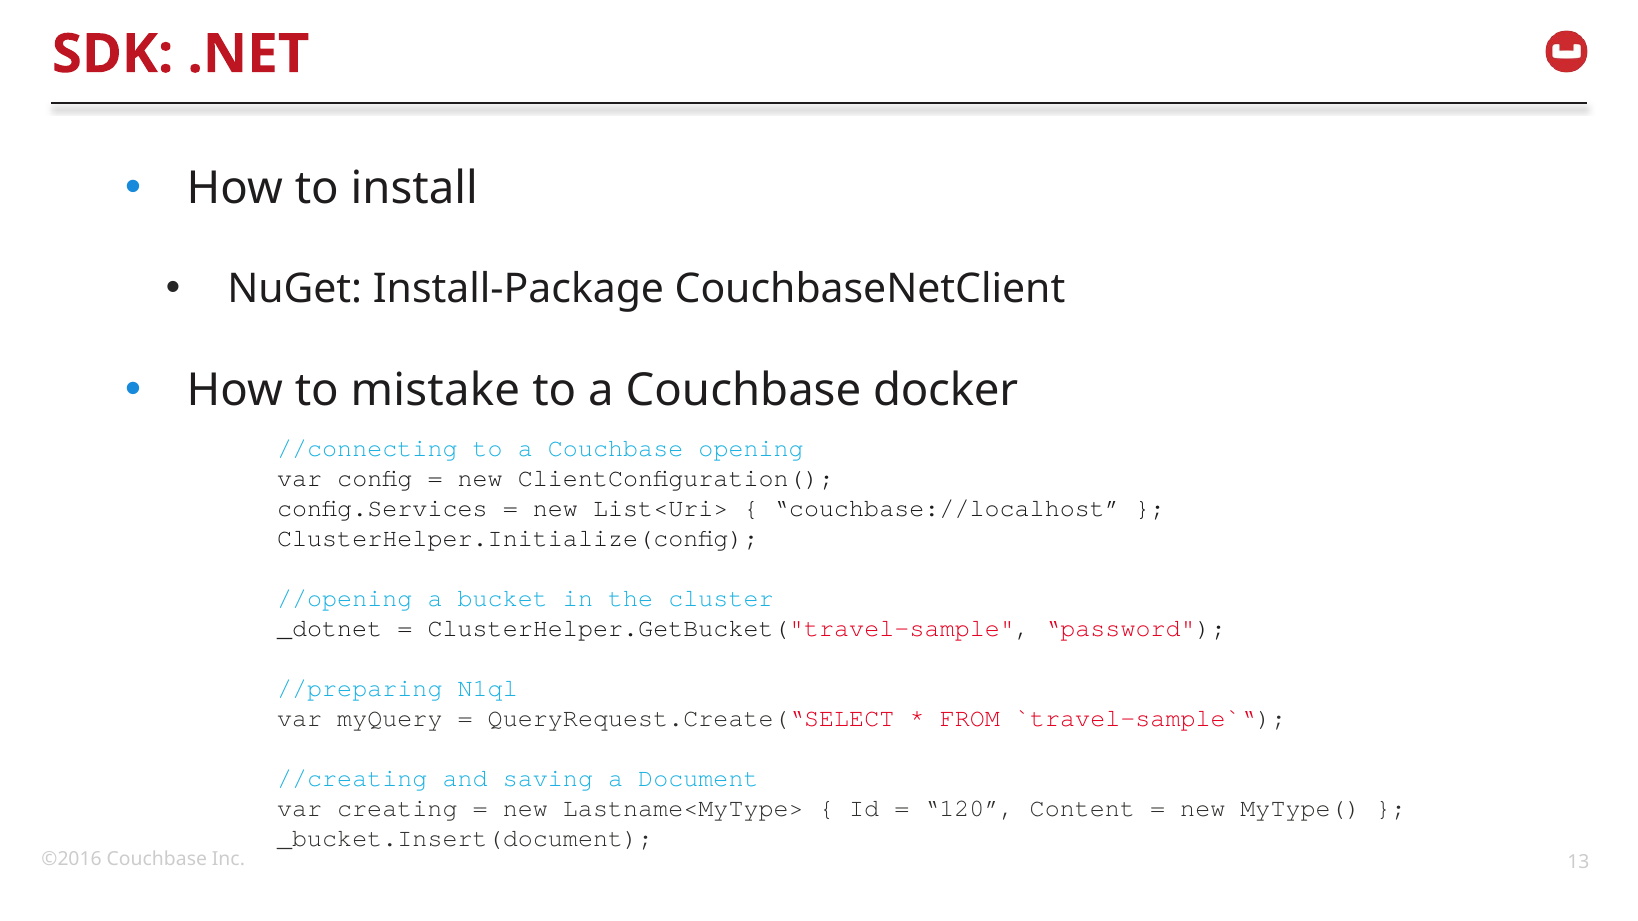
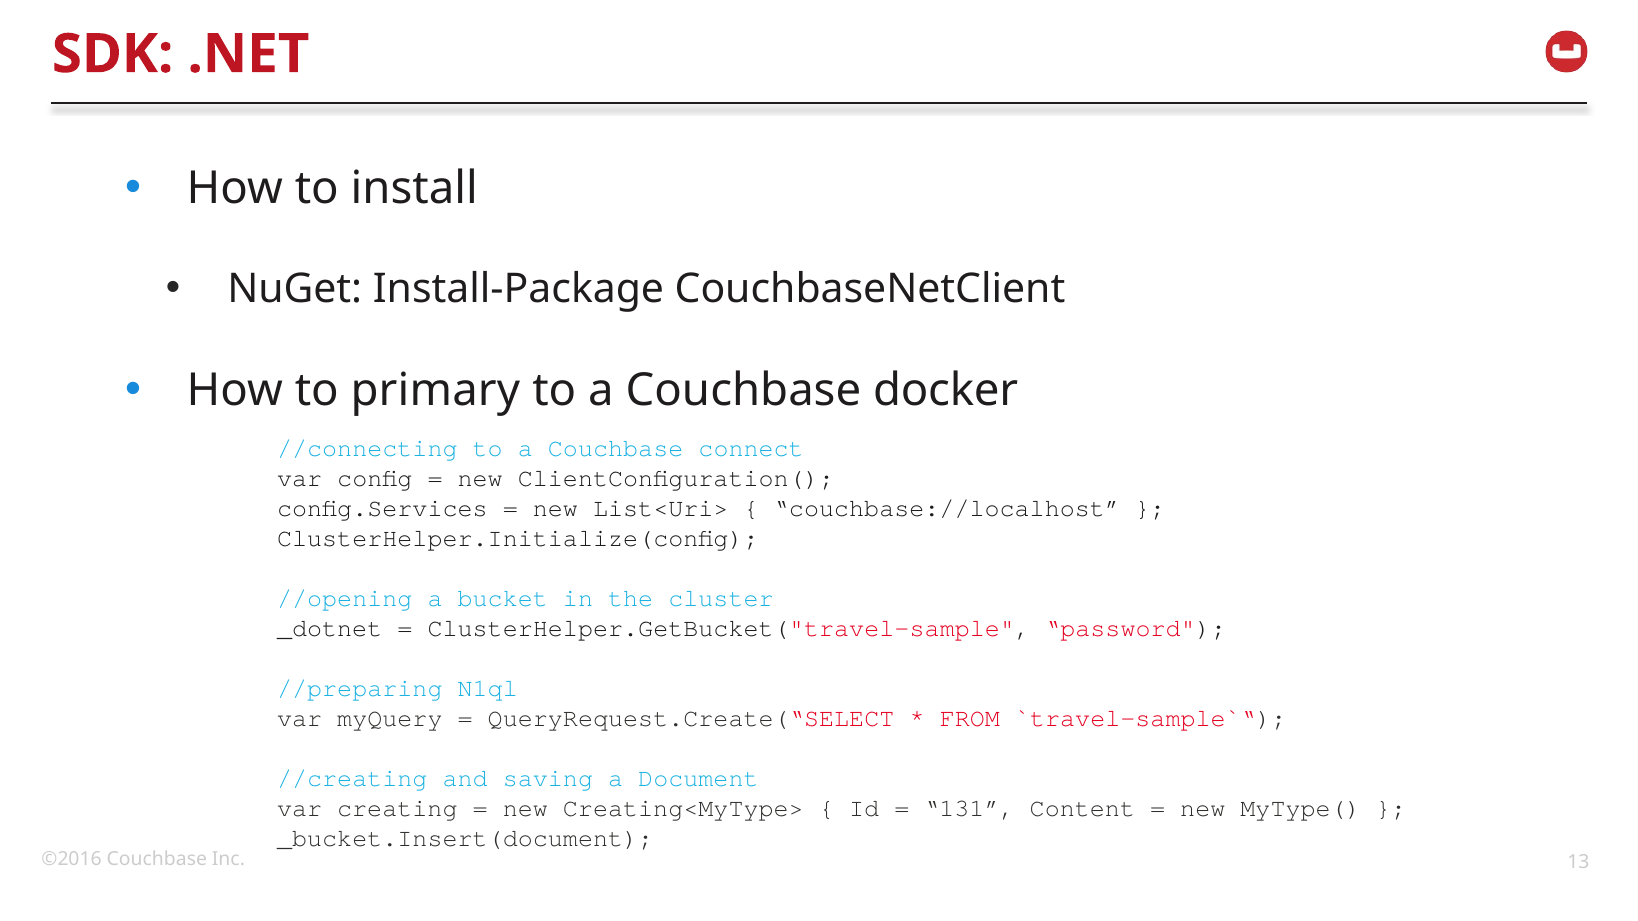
mistake: mistake -> primary (435, 391)
opening: opening -> connect (751, 448)
Lastname<MyType>: Lastname<MyType> -> Creating<MyType> (683, 809)
120: 120 -> 131 (969, 809)
